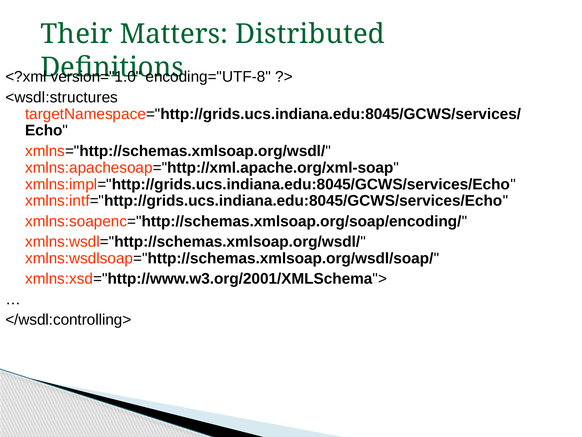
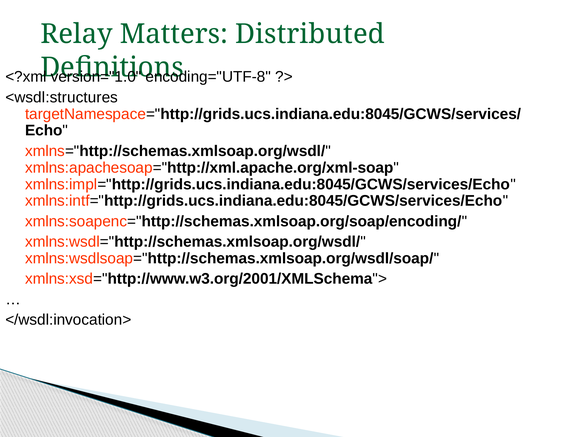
Their: Their -> Relay (77, 34)
</wsdl:controlling>: </wsdl:controlling> -> </wsdl:invocation> (68, 319)
